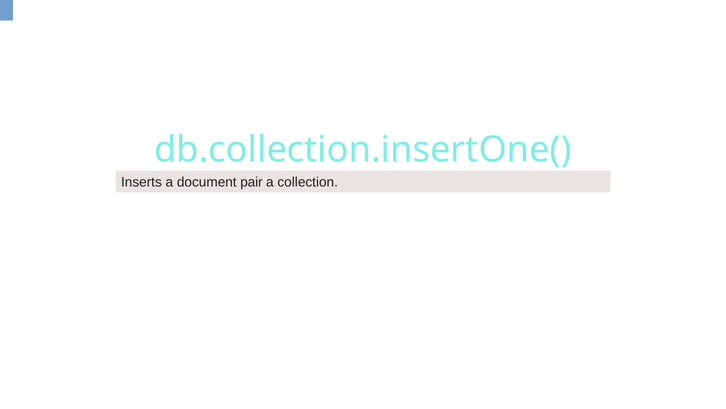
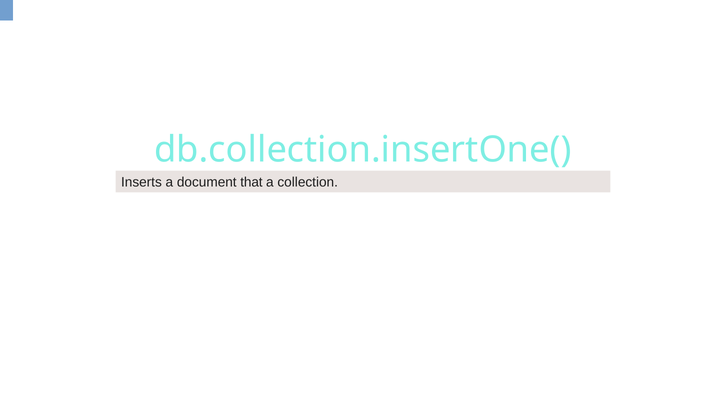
pair: pair -> that (251, 182)
